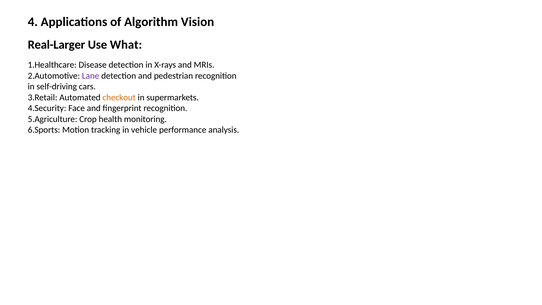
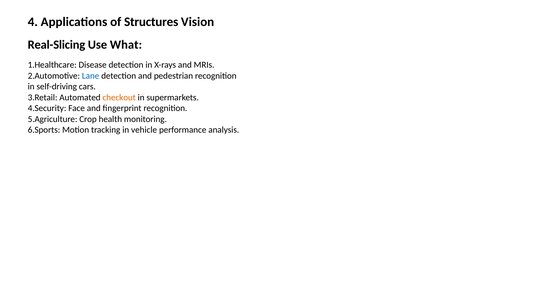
Algorithm: Algorithm -> Structures (151, 22)
Real-Larger: Real-Larger -> Real-Slicing (56, 45)
Lane colour: purple -> blue (91, 76)
